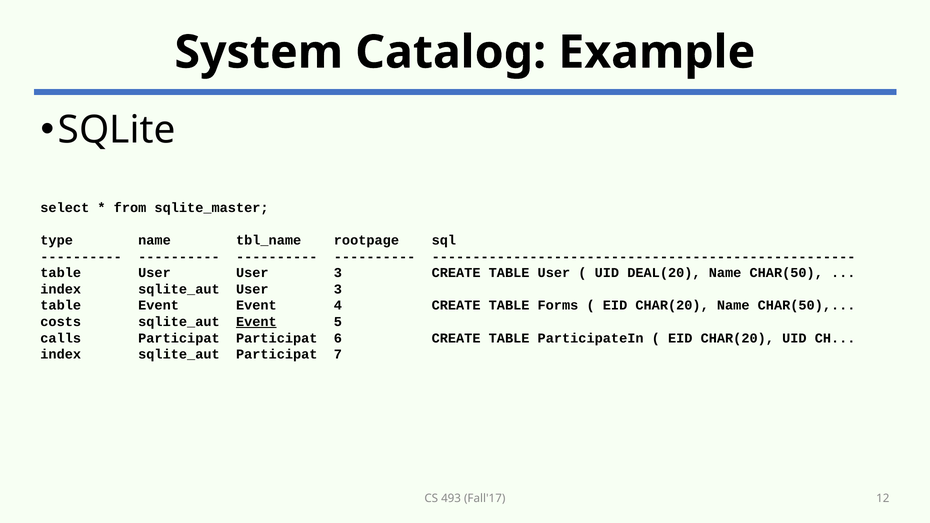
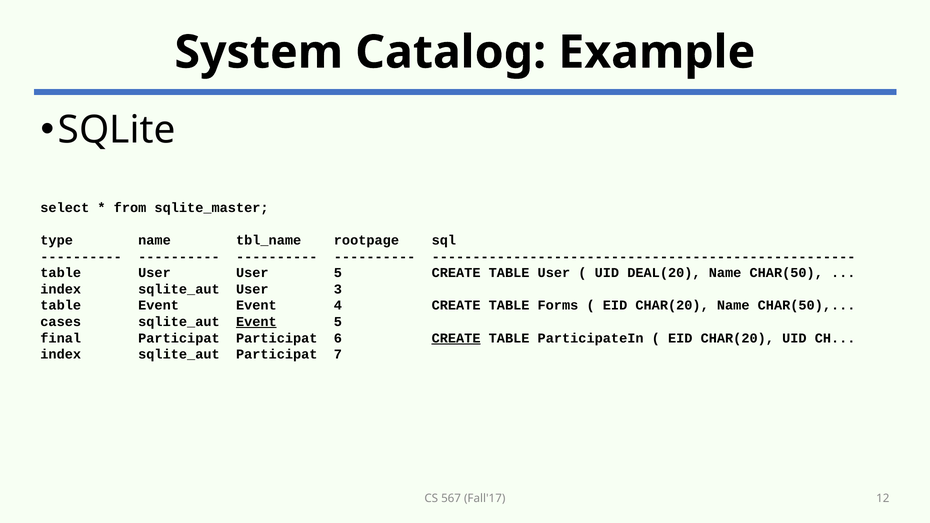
User User 3: 3 -> 5 (338, 273)
costs: costs -> cases (61, 322)
calls: calls -> final (61, 338)
CREATE underline: none -> present (456, 338)
493: 493 -> 567 (451, 499)
